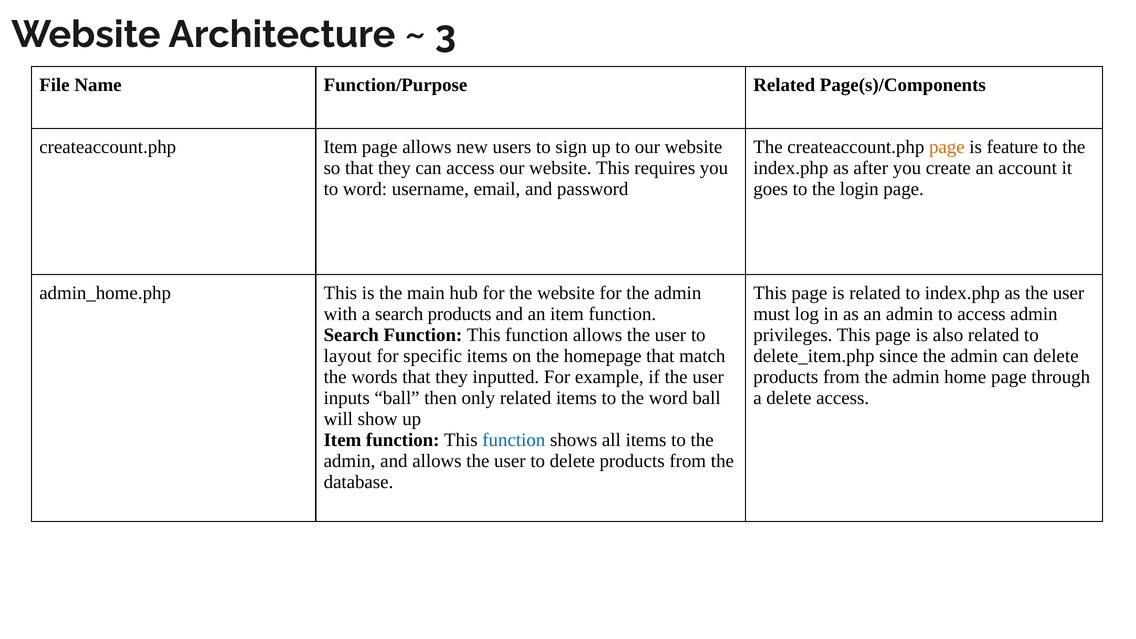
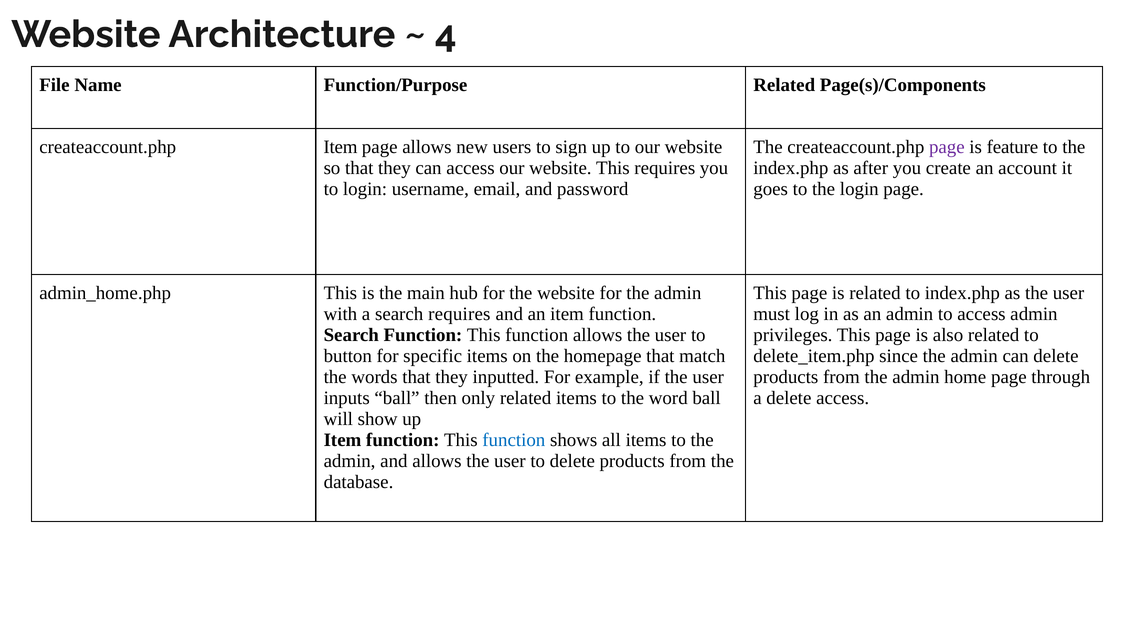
3: 3 -> 4 (446, 34)
page colour: orange -> purple (947, 147)
to word: word -> login (365, 189)
search products: products -> requires (459, 314)
layout: layout -> button (348, 356)
